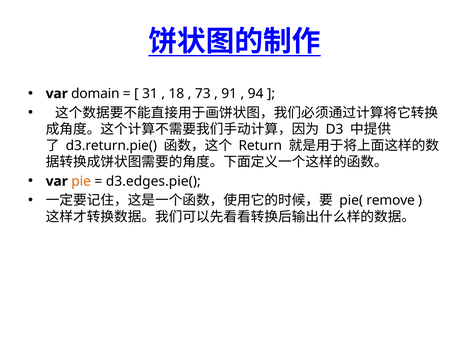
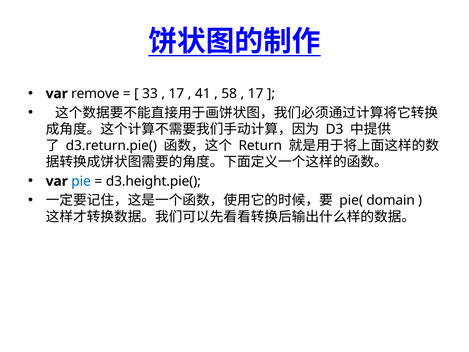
domain: domain -> remove (95, 94)
31: 31 -> 33 (150, 94)
18: 18 -> 17 (176, 94)
73: 73 -> 41 (203, 94)
91: 91 -> 58 (229, 94)
94: 94 -> 17 (256, 94)
pie colour: orange -> blue (81, 181)
d3.edges.pie(: d3.edges.pie( -> d3.height.pie( (153, 181)
remove: remove -> domain (391, 200)
